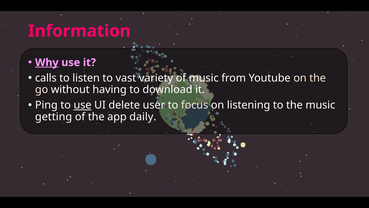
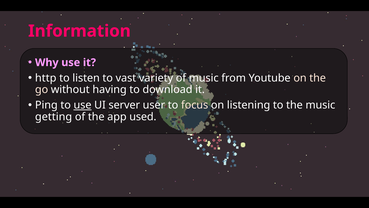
Why underline: present -> none (47, 62)
calls: calls -> http (46, 78)
delete: delete -> server (124, 105)
daily: daily -> used (143, 117)
